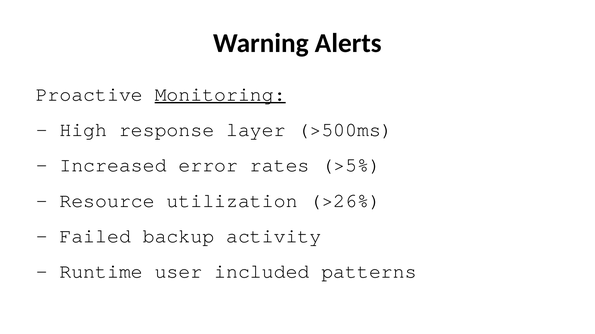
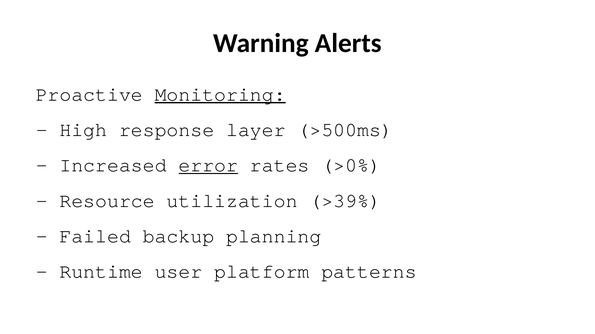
error underline: none -> present (208, 165)
>5%: >5% -> >0% (351, 165)
>26%: >26% -> >39% (345, 201)
activity: activity -> planning (274, 236)
included: included -> platform (262, 272)
